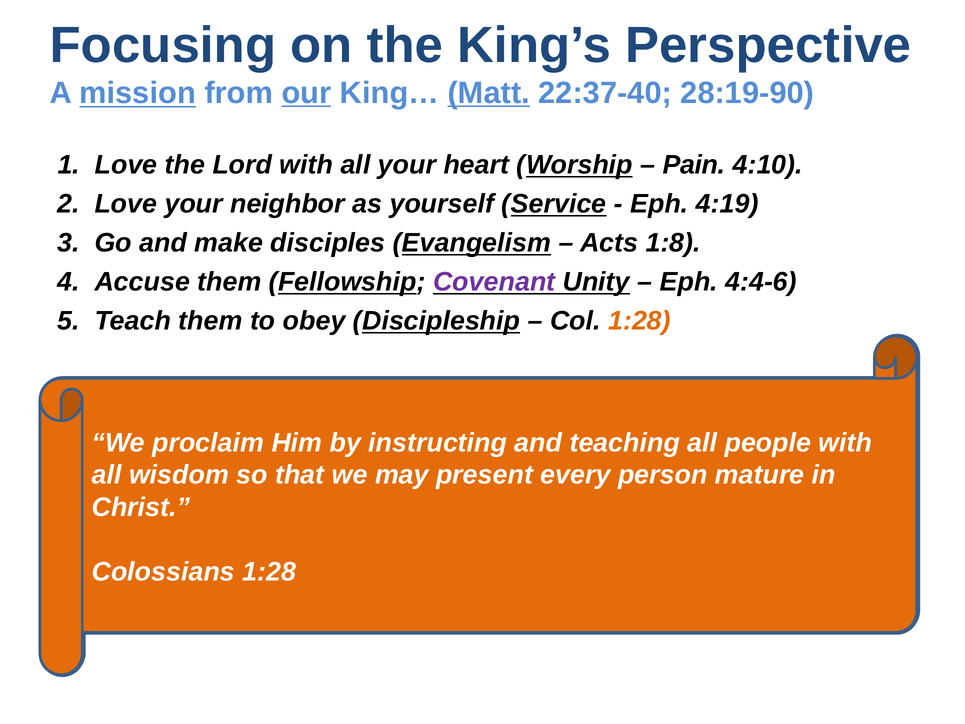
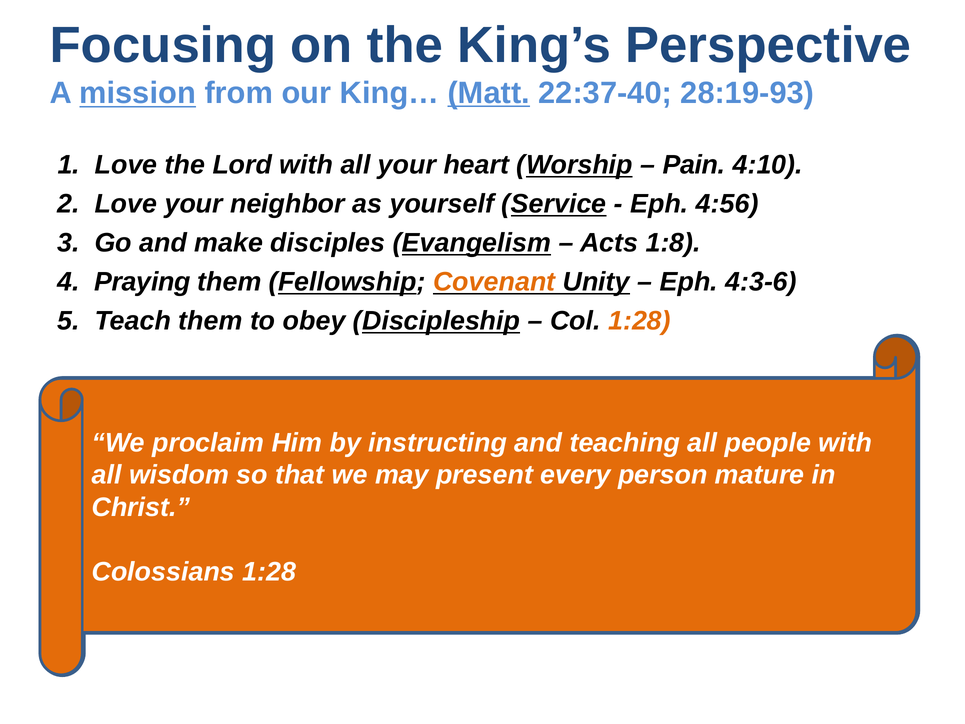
our underline: present -> none (306, 93)
28:19-90: 28:19-90 -> 28:19-93 (747, 93)
4:19: 4:19 -> 4:56 (727, 204)
Accuse: Accuse -> Praying (142, 282)
Covenant colour: purple -> orange (494, 282)
4:4-6: 4:4-6 -> 4:3-6 (761, 282)
